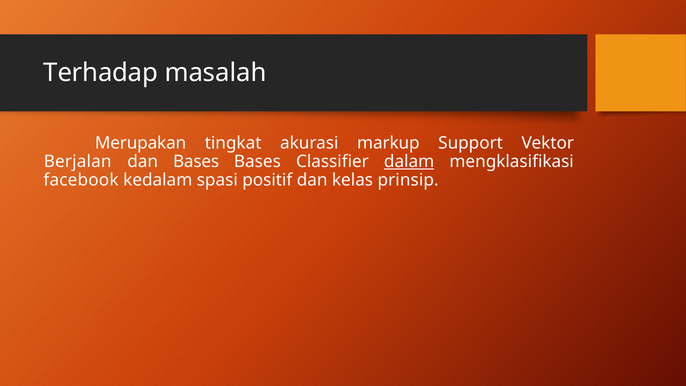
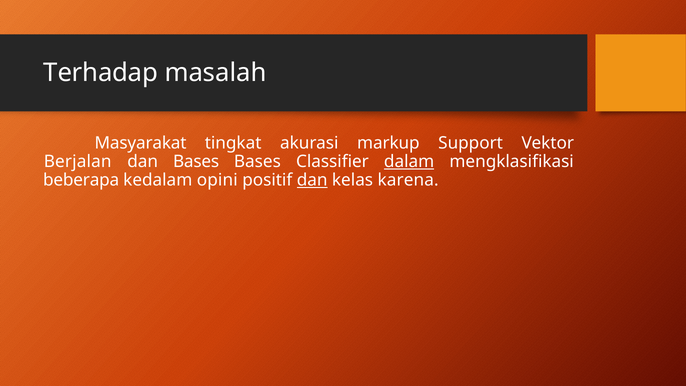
Merupakan: Merupakan -> Masyarakat (141, 143)
facebook: facebook -> beberapa (81, 180)
spasi: spasi -> opini (217, 180)
dan underline: none -> present (312, 180)
prinsip: prinsip -> karena (408, 180)
